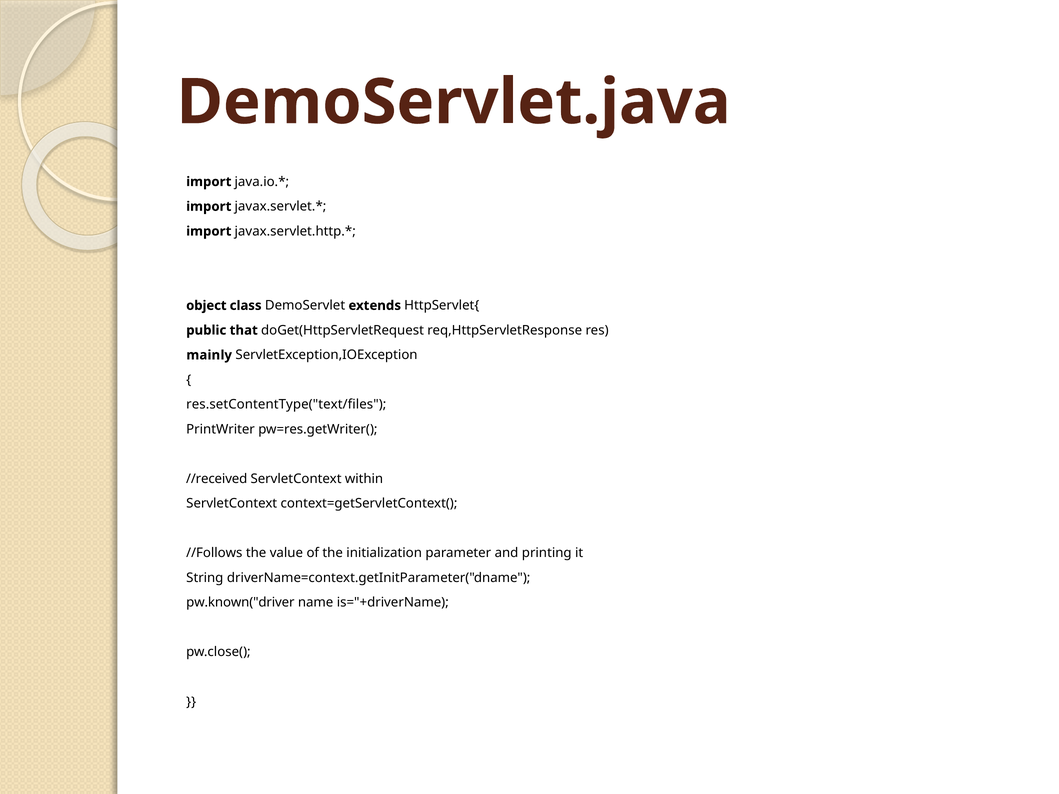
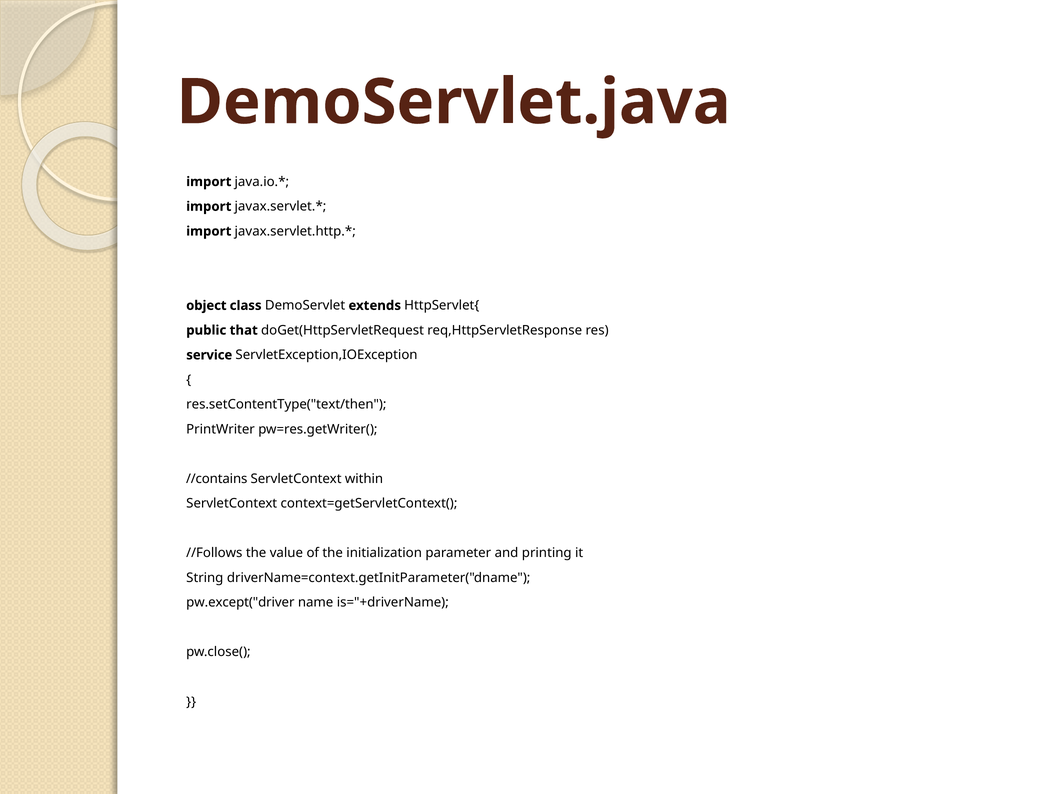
mainly: mainly -> service (209, 355)
res.setContentType("text/files: res.setContentType("text/files -> res.setContentType("text/then (286, 405)
//received: //received -> //contains (217, 479)
pw.known("driver: pw.known("driver -> pw.except("driver (240, 603)
